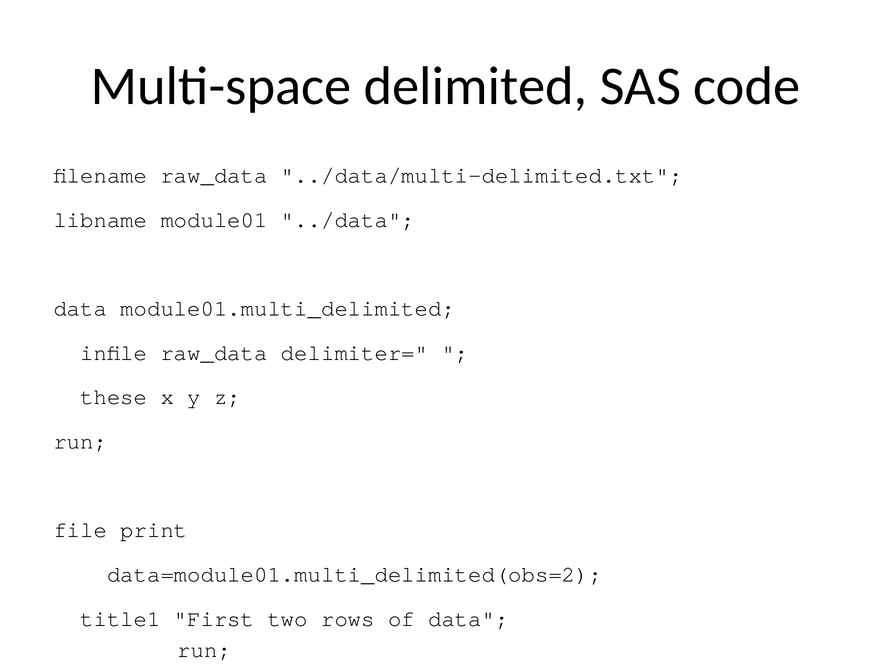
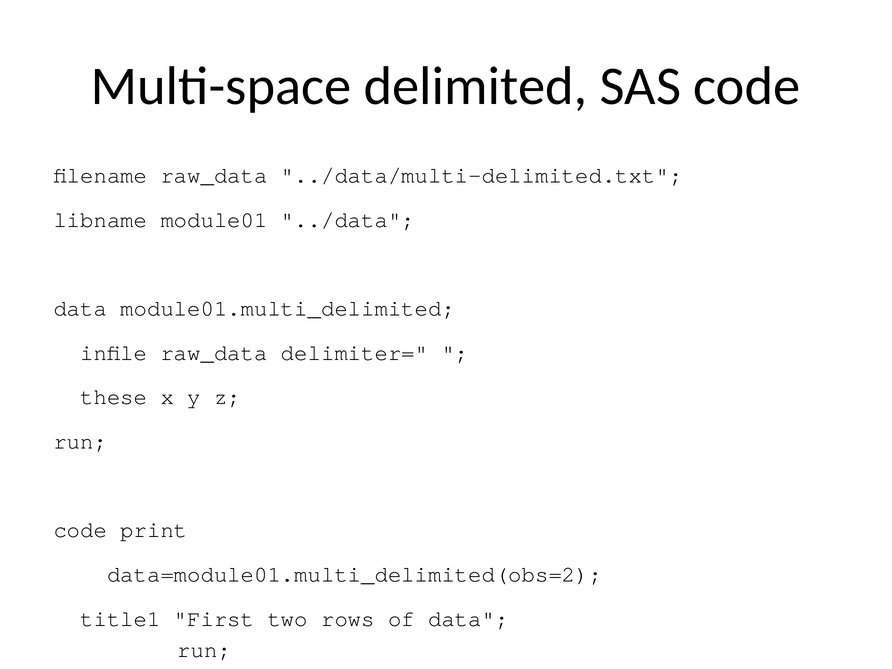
file: file -> code (80, 530)
